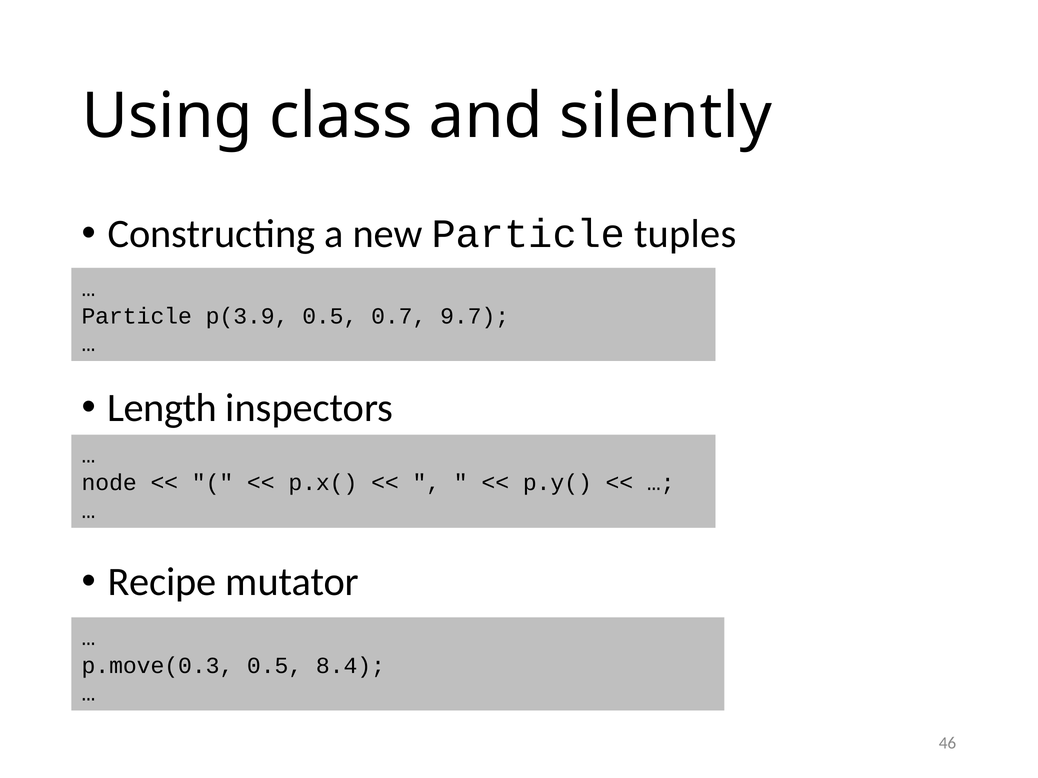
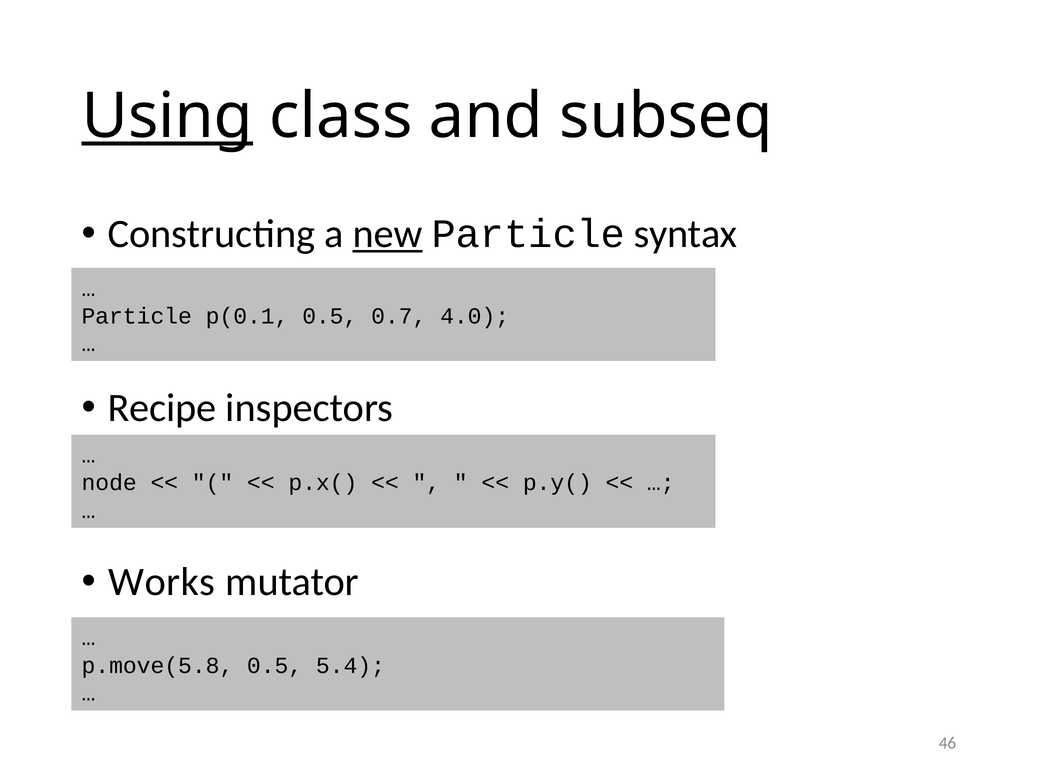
Using underline: none -> present (167, 116)
silently: silently -> subseq (666, 116)
new underline: none -> present (388, 234)
tuples: tuples -> syntax (686, 234)
p(3.9: p(3.9 -> p(0.1 (247, 316)
9.7: 9.7 -> 4.0 (475, 316)
Length: Length -> Recipe (162, 408)
Recipe: Recipe -> Works (162, 582)
p.move(0.3: p.move(0.3 -> p.move(5.8 (157, 666)
8.4: 8.4 -> 5.4 (350, 666)
